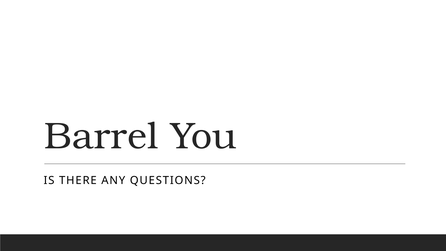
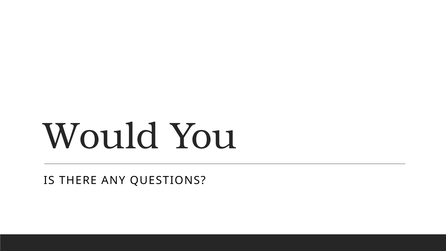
Barrel: Barrel -> Would (101, 136)
